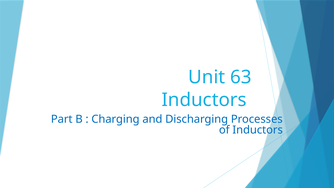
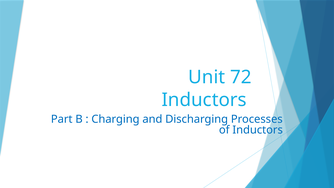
63: 63 -> 72 (241, 77)
